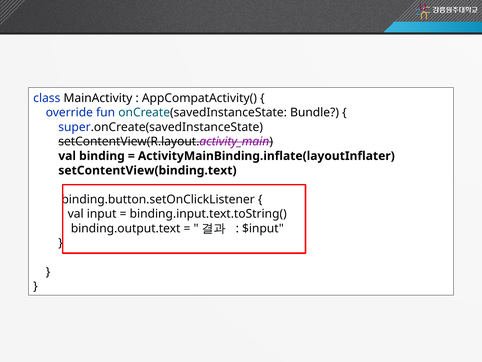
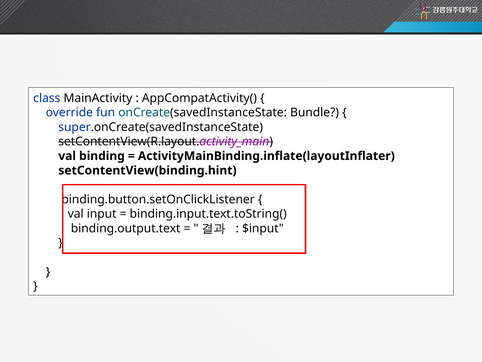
setContentView(binding.text: setContentView(binding.text -> setContentView(binding.hint (147, 170)
